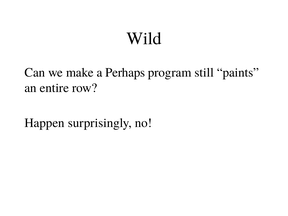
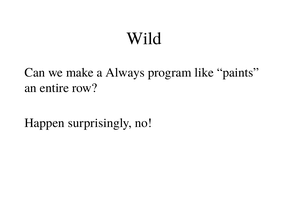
Perhaps: Perhaps -> Always (125, 72)
still: still -> like (204, 72)
